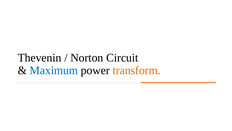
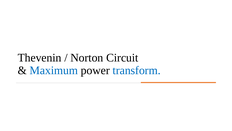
transform colour: orange -> blue (137, 70)
